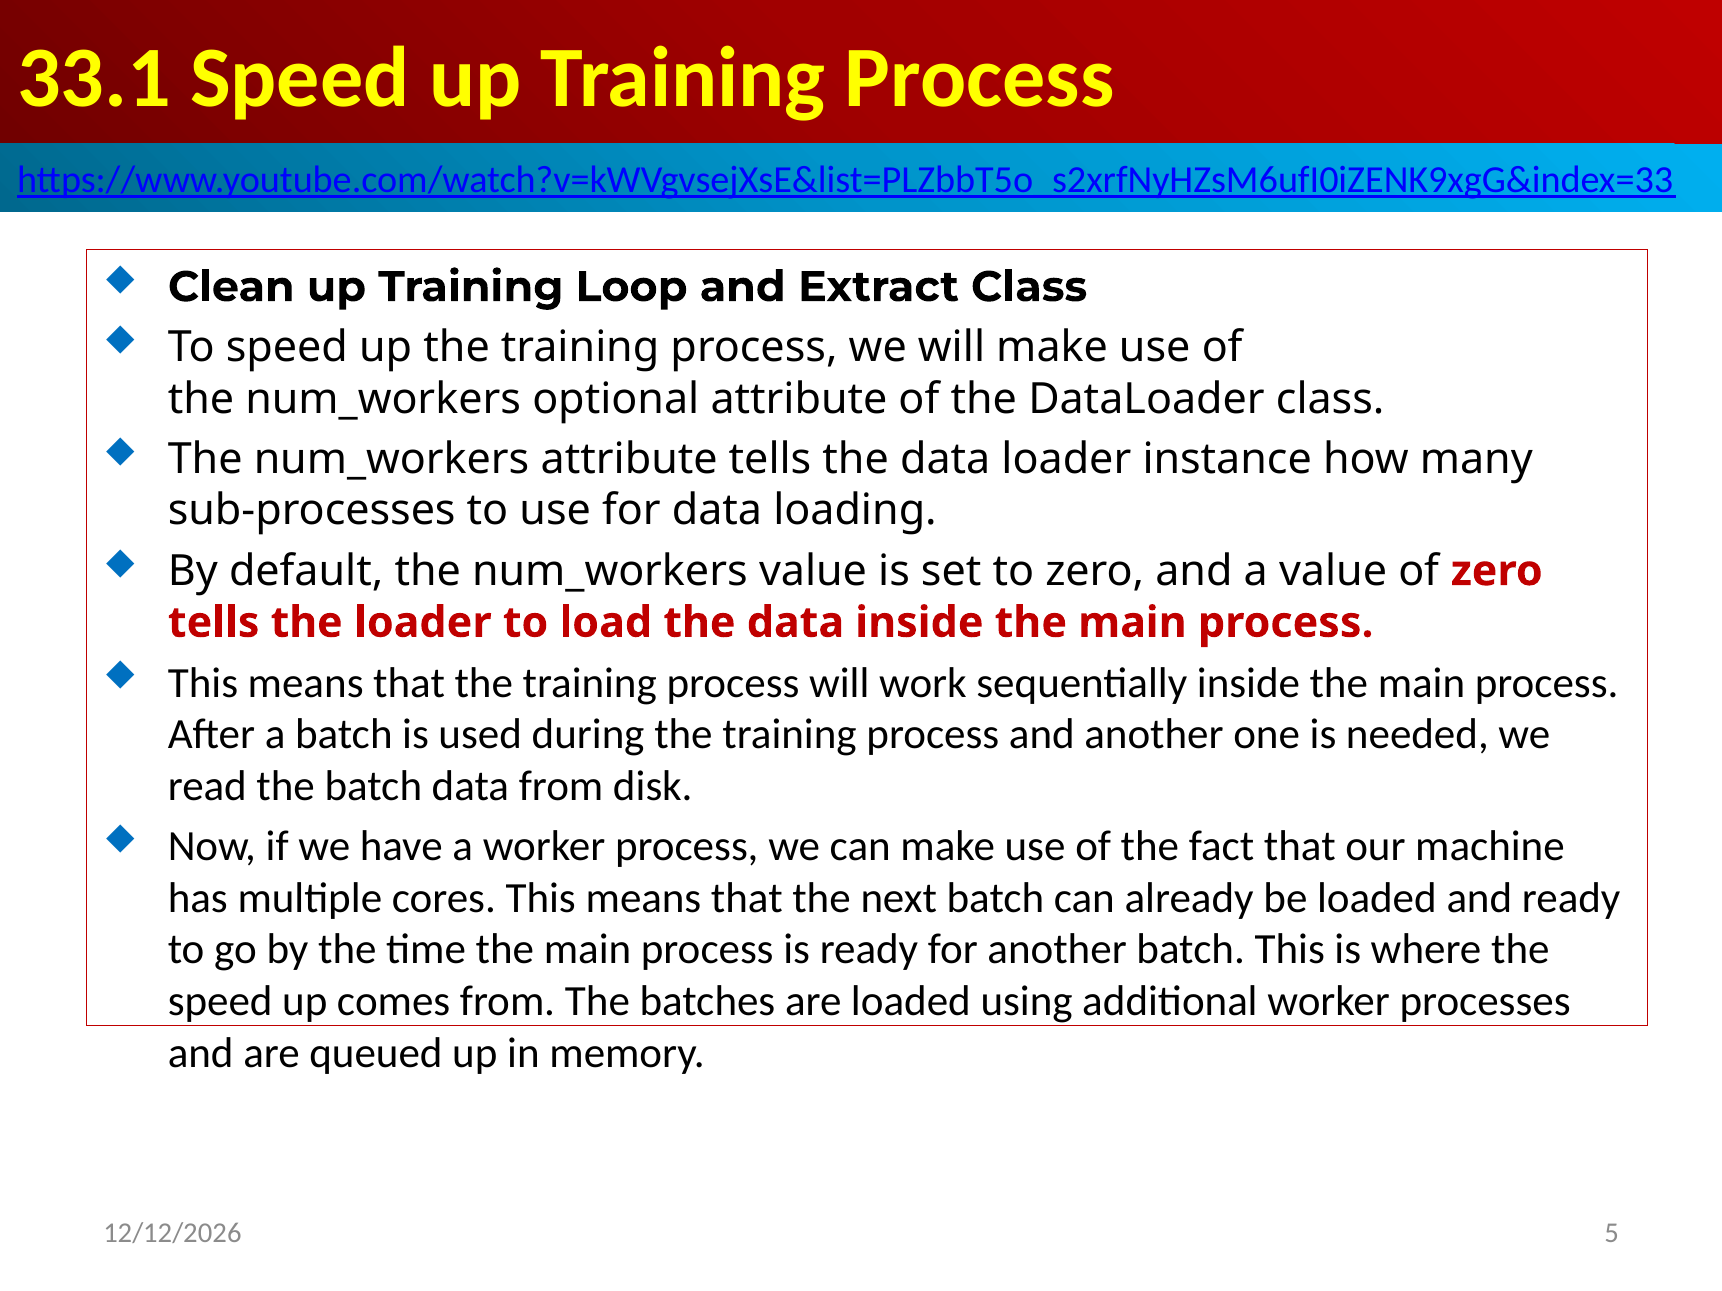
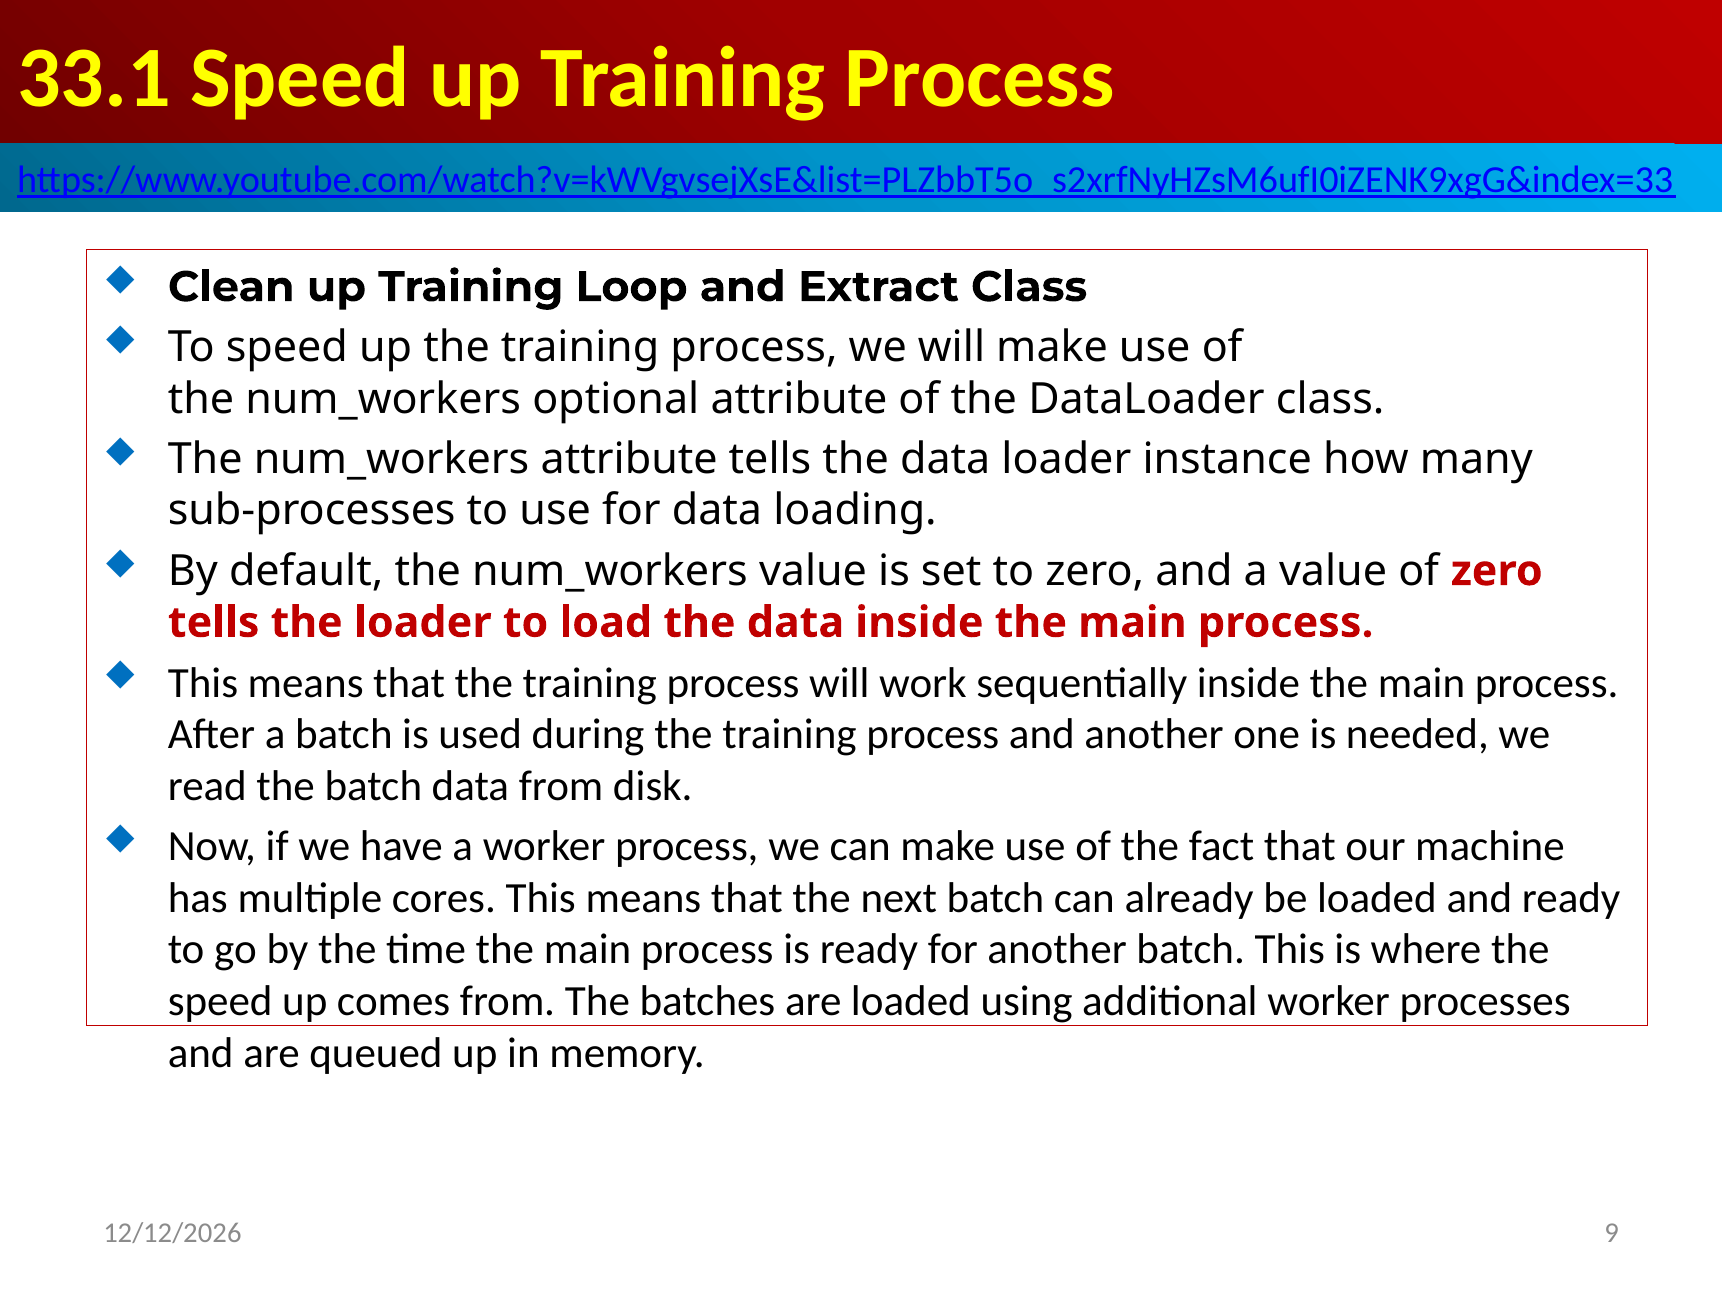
5: 5 -> 9 (1612, 1233)
